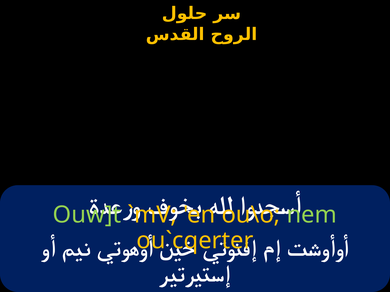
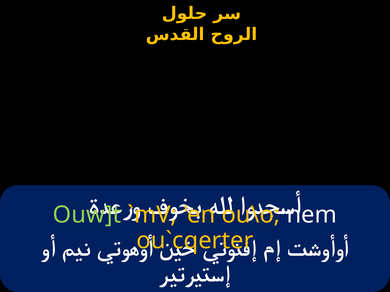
nem colour: light green -> white (312, 215)
